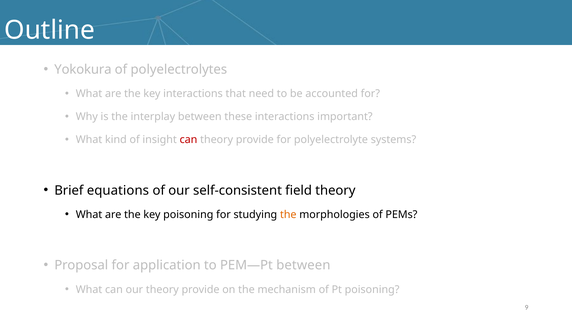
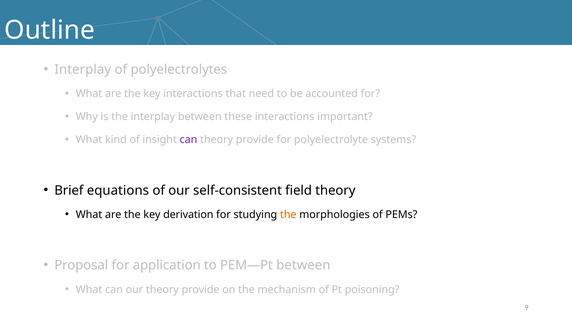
Yokokura: Yokokura -> Interplay (83, 69)
can colour: red -> purple (188, 140)
key poisoning: poisoning -> derivation (188, 214)
